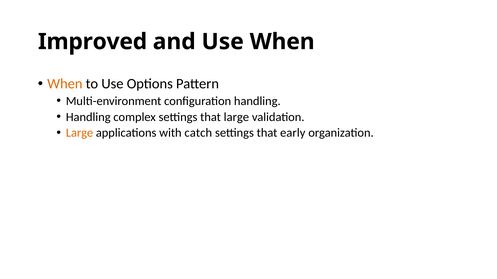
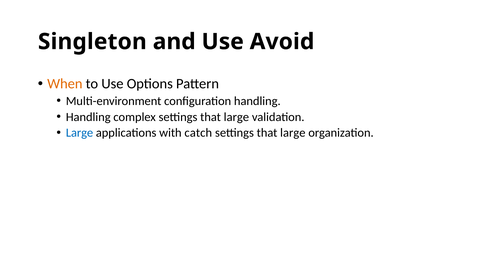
Improved: Improved -> Singleton (92, 42)
Use When: When -> Avoid (282, 42)
Large colour: orange -> blue (79, 133)
early: early -> large (293, 133)
